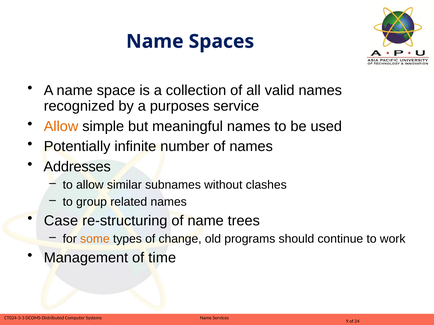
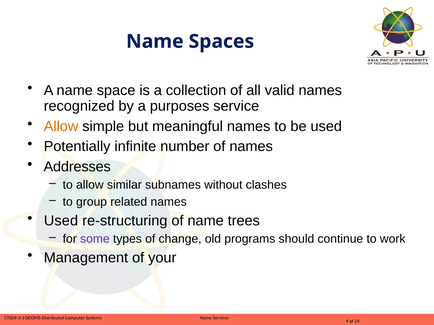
Case: Case -> Used (61, 221)
some colour: orange -> purple (95, 239)
time: time -> your (162, 258)
